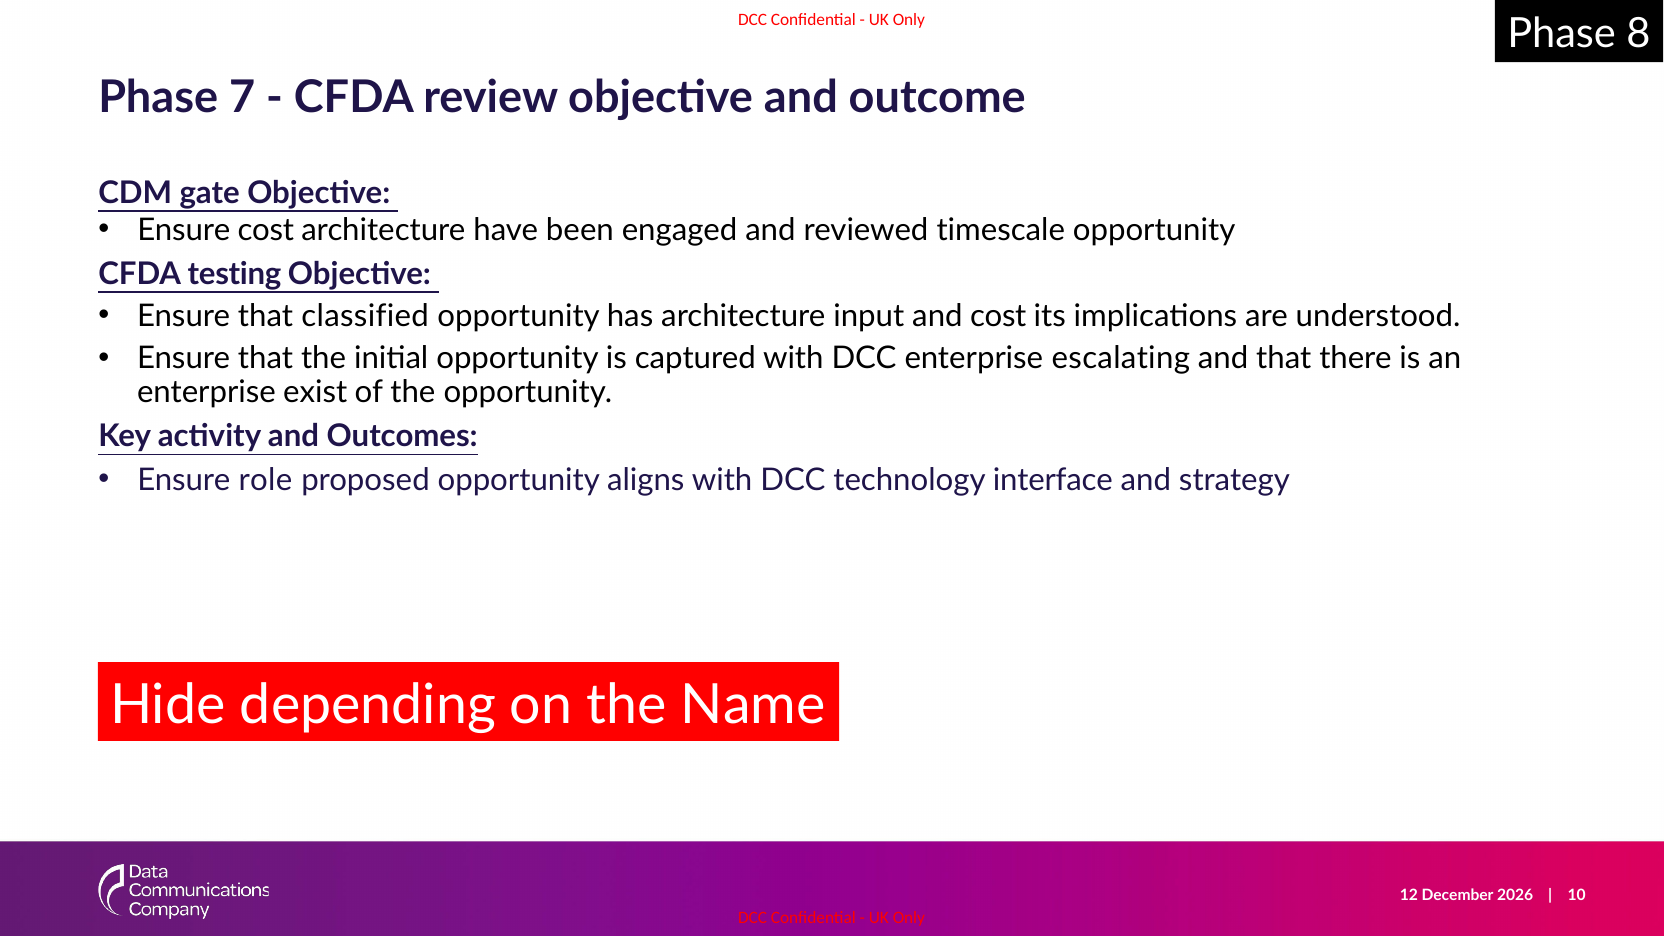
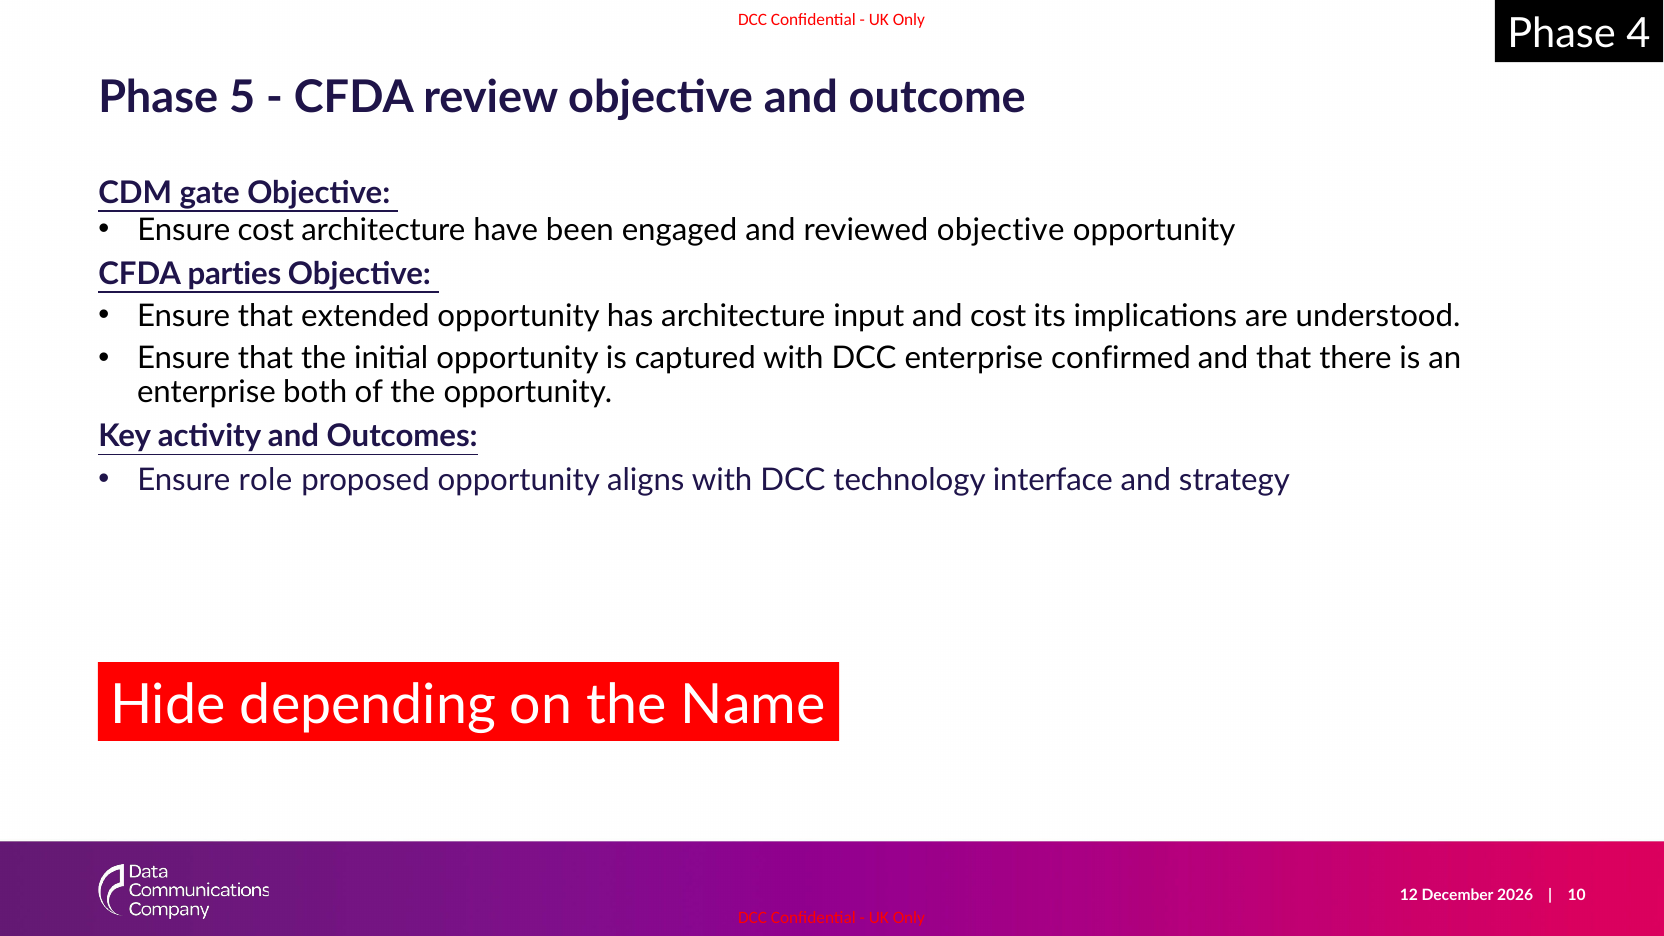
8: 8 -> 4 (1639, 34)
7: 7 -> 5 (242, 98)
reviewed timescale: timescale -> objective (1001, 230)
testing: testing -> parties (234, 274)
classified: classified -> extended (365, 316)
escalating: escalating -> confirmed (1121, 358)
exist: exist -> both (315, 392)
